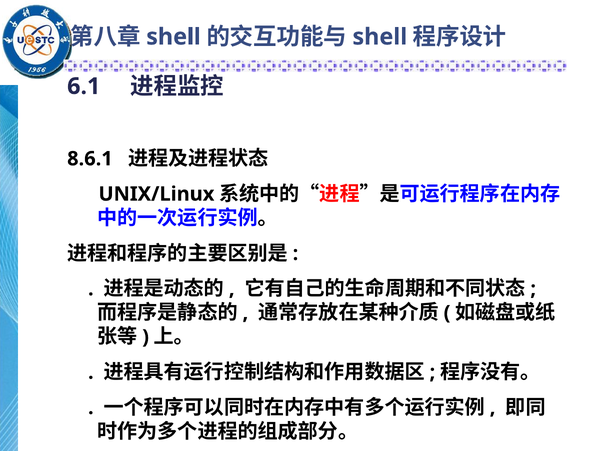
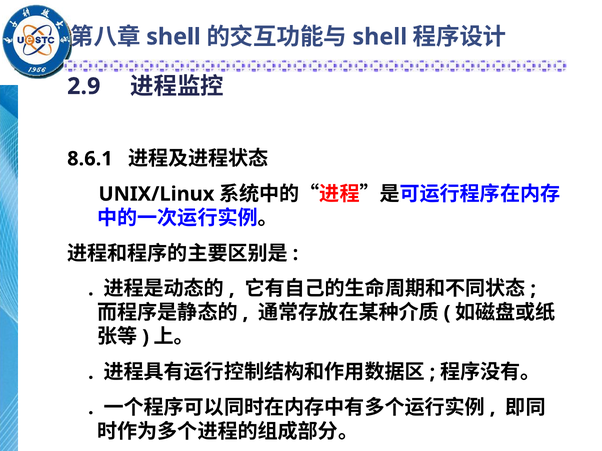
6.1: 6.1 -> 2.9 (84, 86)
